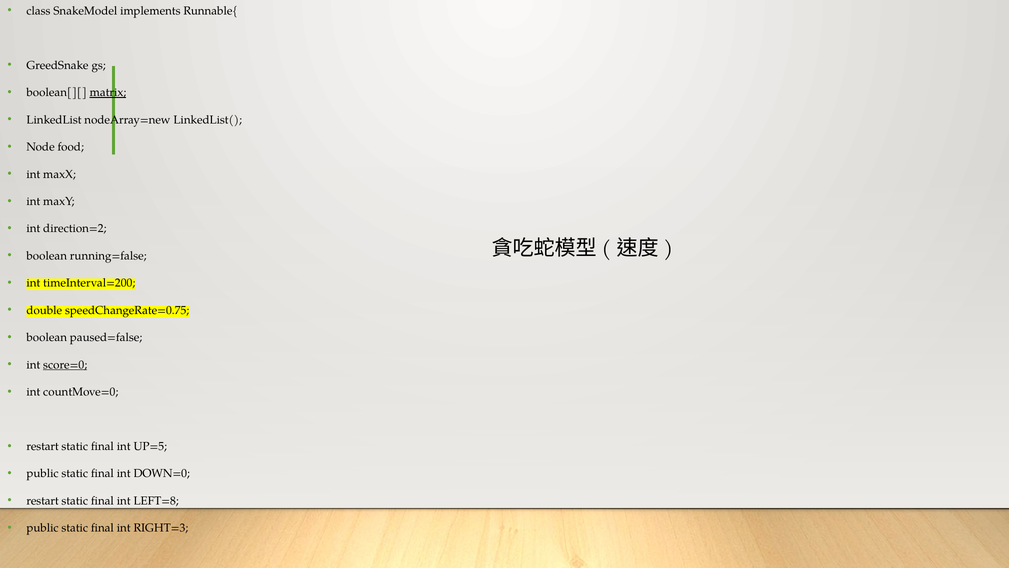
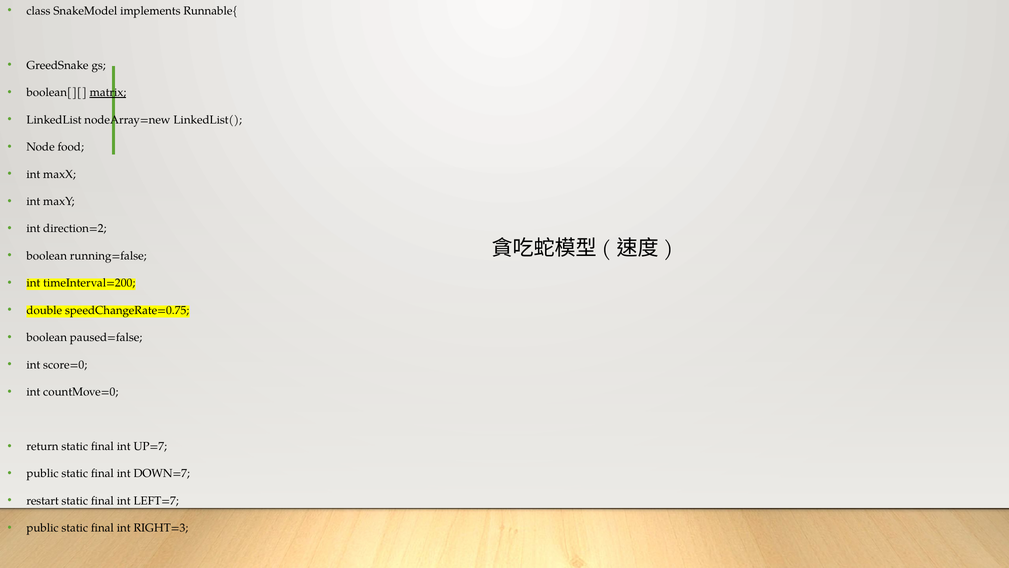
score=0 underline: present -> none (65, 364)
restart: restart -> return (43, 446)
UP=5: UP=5 -> UP=7 (150, 446)
DOWN=0: DOWN=0 -> DOWN=7 (162, 473)
LEFT=8: LEFT=8 -> LEFT=7 (156, 500)
